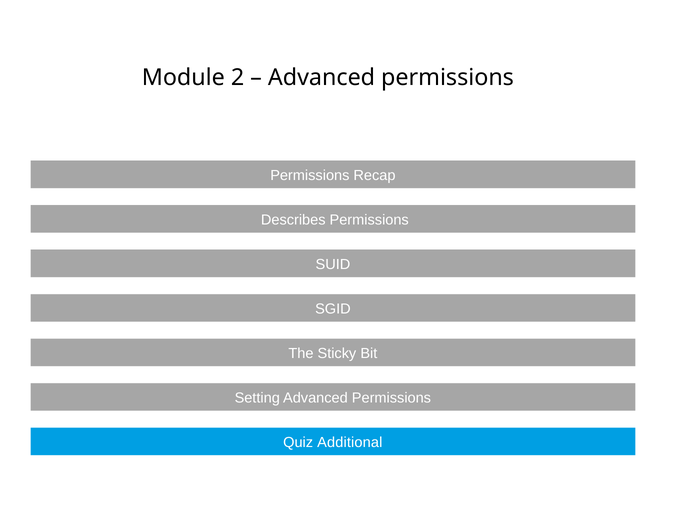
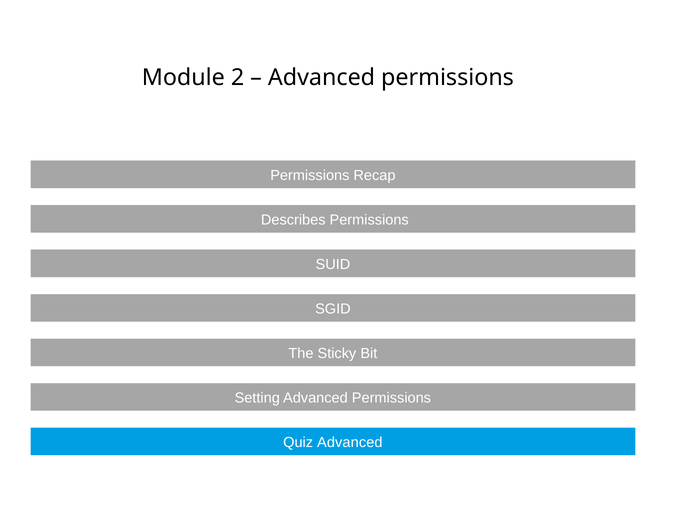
Quiz Additional: Additional -> Advanced (350, 443)
